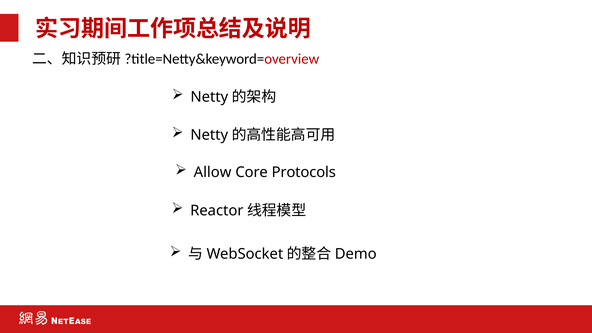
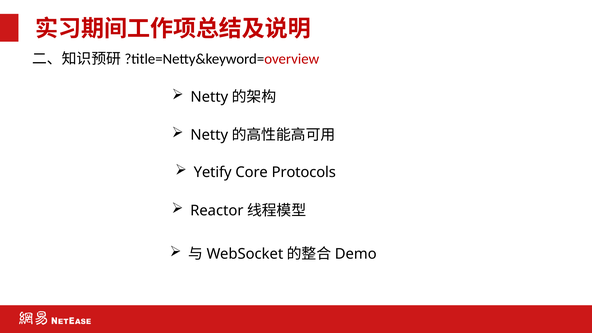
Allow: Allow -> Yetify (213, 172)
